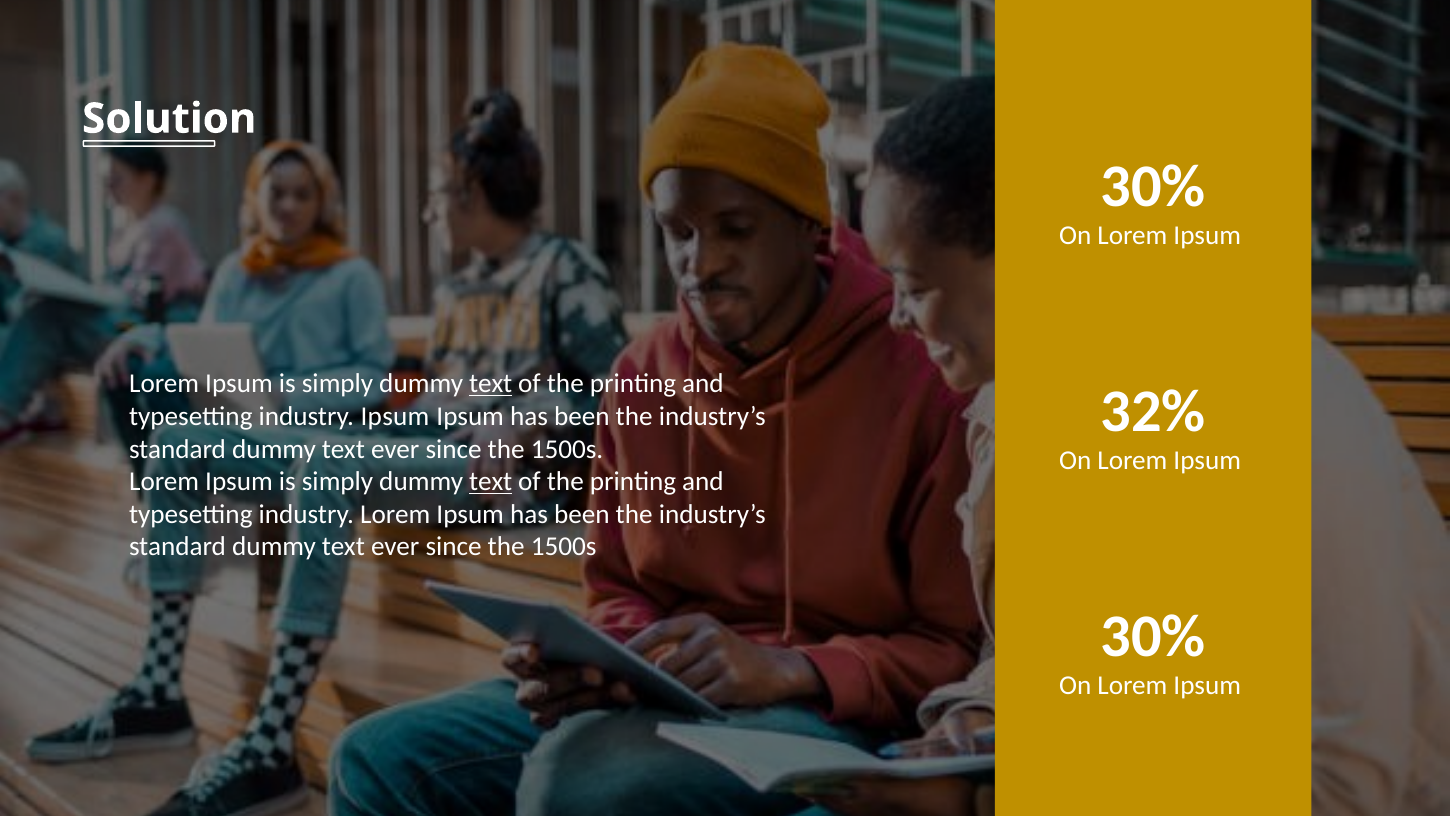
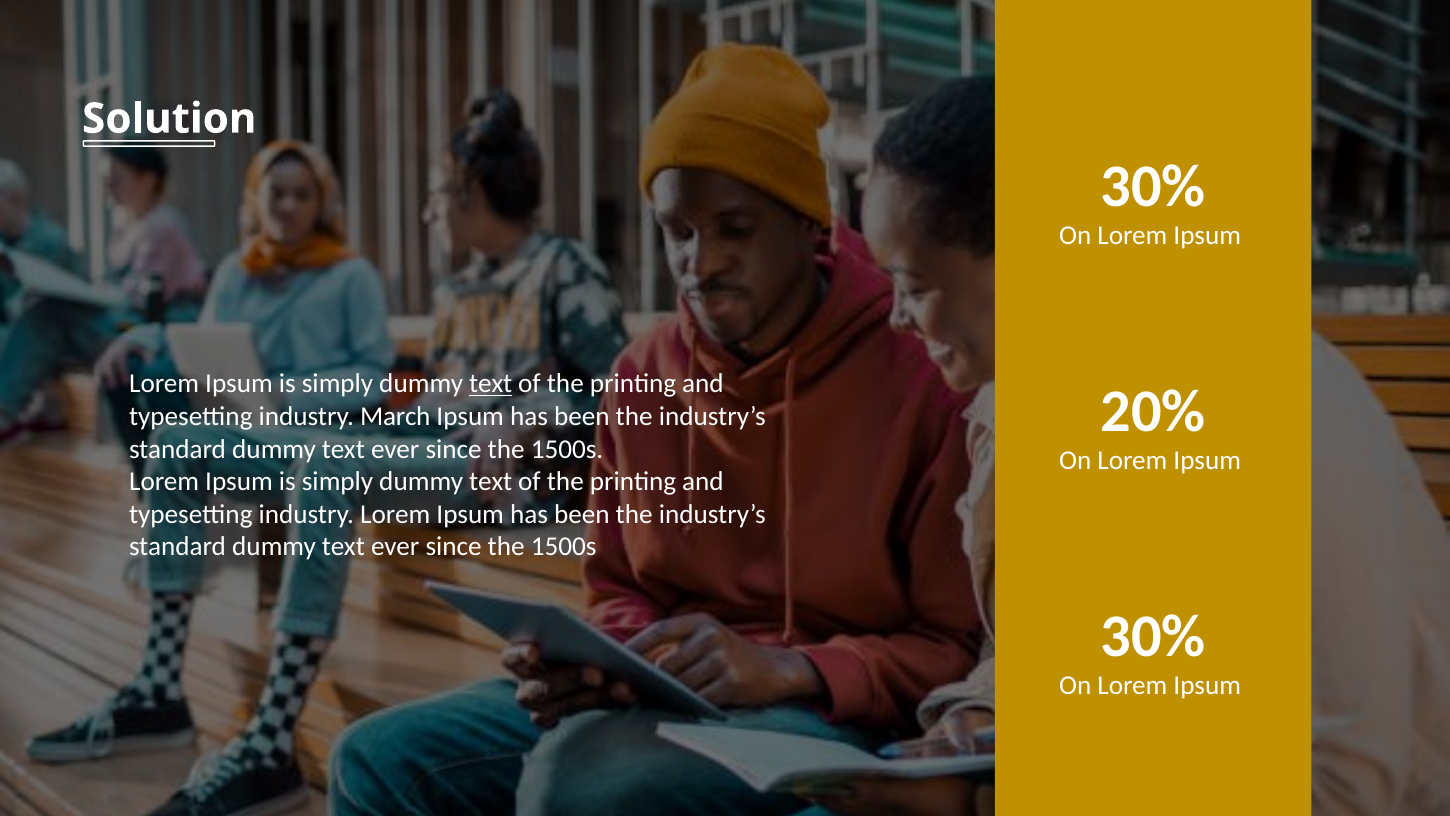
32%: 32% -> 20% (1153, 412)
industry Ipsum: Ipsum -> March (395, 416)
text underline: present -> none (491, 481)
